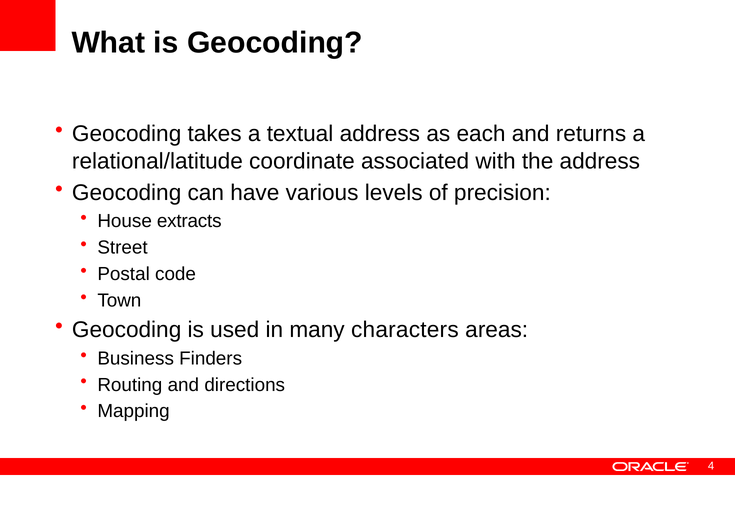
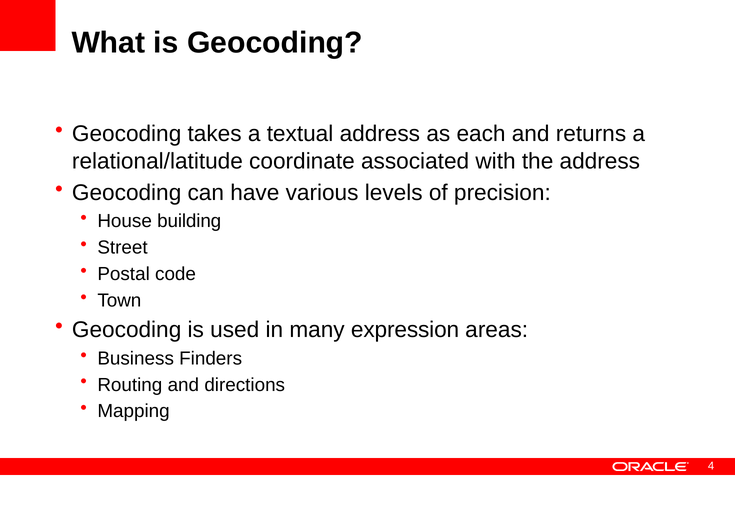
extracts: extracts -> building (189, 221)
characters: characters -> expression (405, 330)
